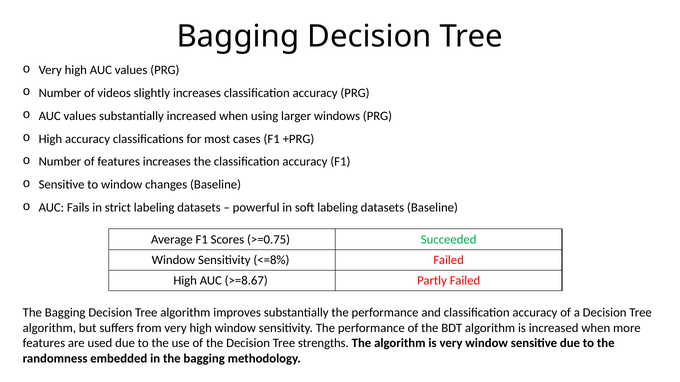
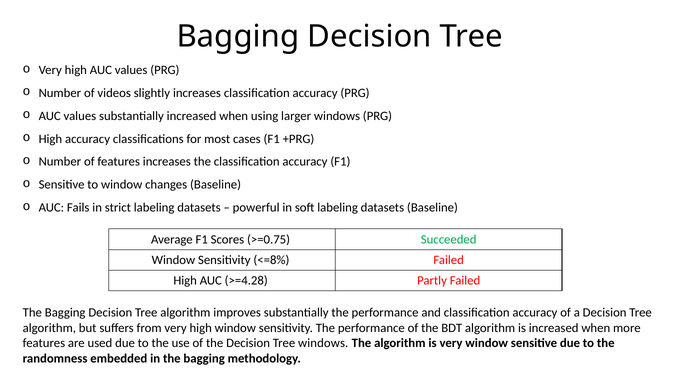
>=8.67: >=8.67 -> >=4.28 (246, 281)
Tree strengths: strengths -> windows (323, 344)
